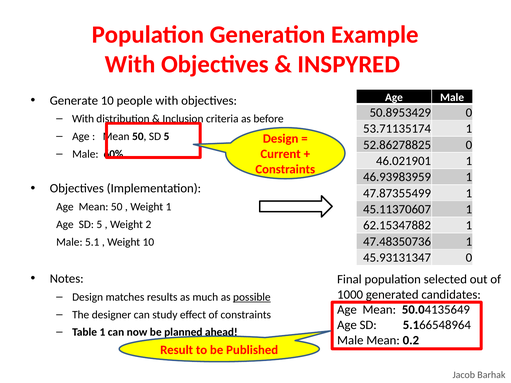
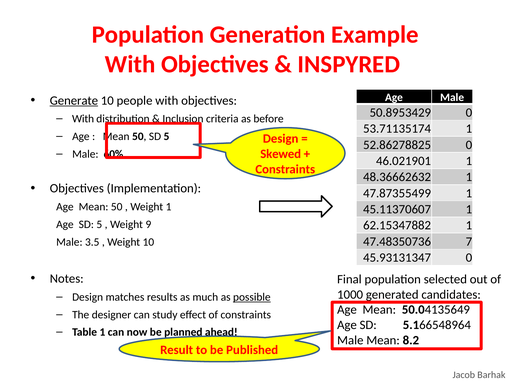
Generate underline: none -> present (74, 101)
Current: Current -> Skewed (281, 154)
46.93983959: 46.93983959 -> 48.36662632 (397, 177)
2: 2 -> 9 (148, 225)
47.48350736 1: 1 -> 7 (469, 242)
5.1: 5.1 -> 3.5 (92, 242)
0.2: 0.2 -> 8.2 (411, 341)
